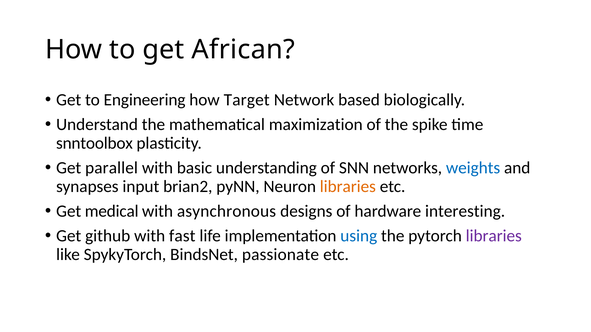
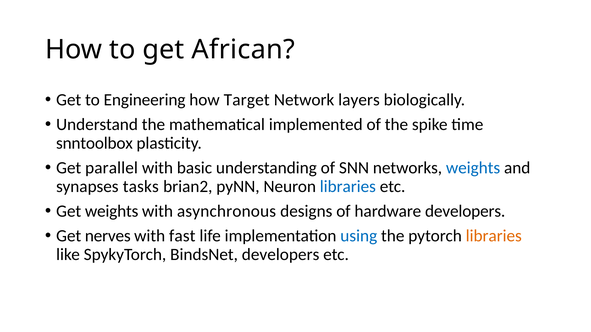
based: based -> layers (359, 100)
maximization: maximization -> implemented (316, 125)
input: input -> tasks (141, 187)
libraries colour: orange -> blue (348, 187)
Get medical: medical -> weights (112, 212)
hardware interesting: interesting -> developers (465, 212)
github: github -> nerves (108, 236)
libraries colour: purple -> orange (494, 236)
BindsNet passionate: passionate -> developers (281, 255)
